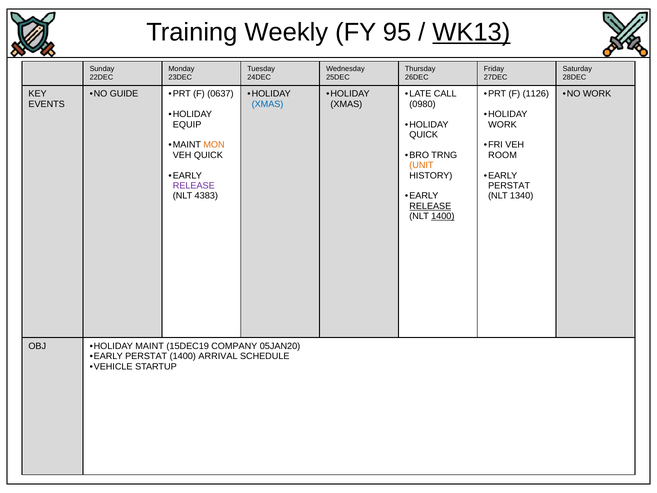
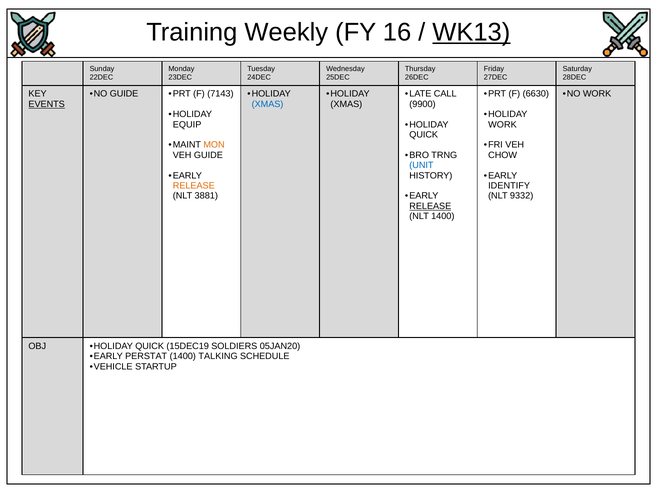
95: 95 -> 16 (397, 32)
0637: 0637 -> 7143 (220, 94)
1126: 1126 -> 6630 (536, 94)
EVENTS underline: none -> present (47, 104)
0980: 0980 -> 9900 (422, 104)
VEH QUICK: QUICK -> GUIDE (208, 155)
ROOM: ROOM -> CHOW (503, 155)
UNIT colour: orange -> blue (421, 165)
RELEASE colour: purple -> orange (194, 186)
PERSTAT: PERSTAT -> IDENTIFY (509, 186)
4383: 4383 -> 3881 (206, 196)
1340: 1340 -> 9332 (522, 196)
1400 underline: present -> none (443, 216)
OBJ HOLIDAY MAINT: MAINT -> QUICK (150, 346)
COMPANY: COMPANY -> SOLDIERS (234, 346)
ARRIVAL: ARRIVAL -> TALKING (218, 356)
